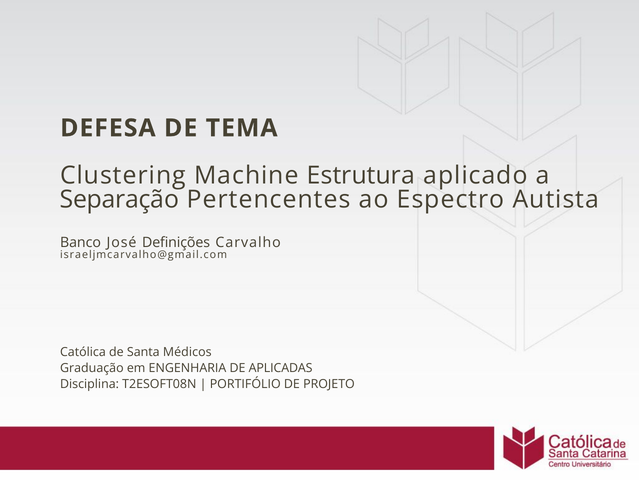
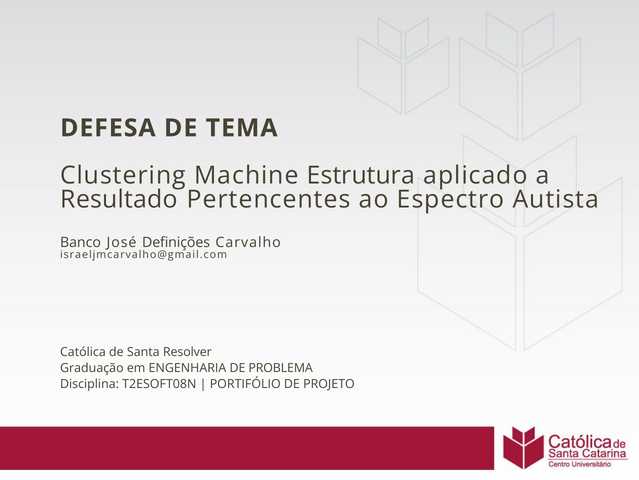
Separação: Separação -> Resultado (119, 199)
Médicos: Médicos -> Resolver (187, 351)
APLICADAS: APLICADAS -> PROBLEMA (281, 367)
